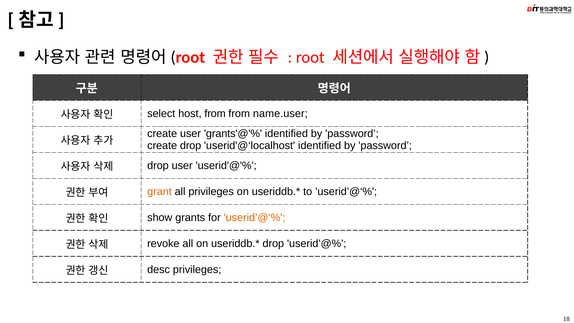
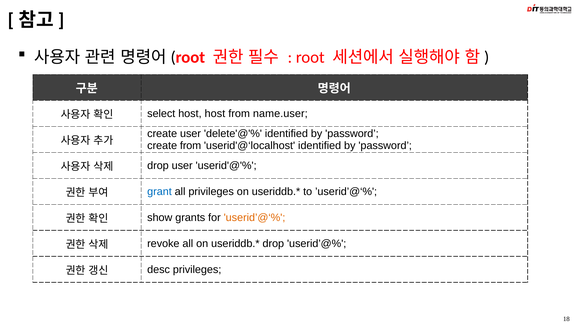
host from: from -> host (215, 114)
grants'@'%: grants'@'% -> delete'@'% (233, 133)
create drop: drop -> from (191, 146)
grant colour: orange -> blue (159, 191)
